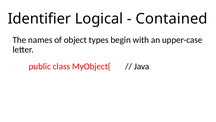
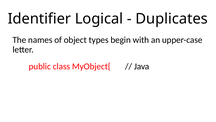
Contained: Contained -> Duplicates (172, 19)
